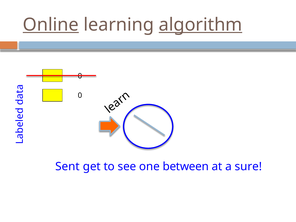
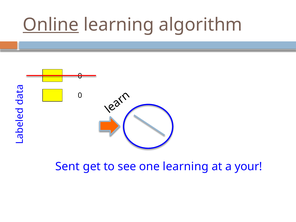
algorithm underline: present -> none (201, 25)
one between: between -> learning (186, 166)
sure: sure -> your (248, 166)
